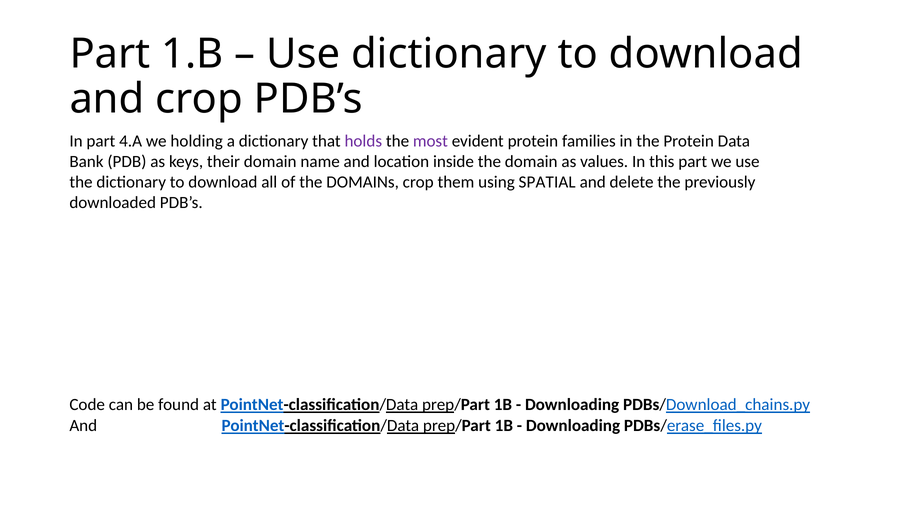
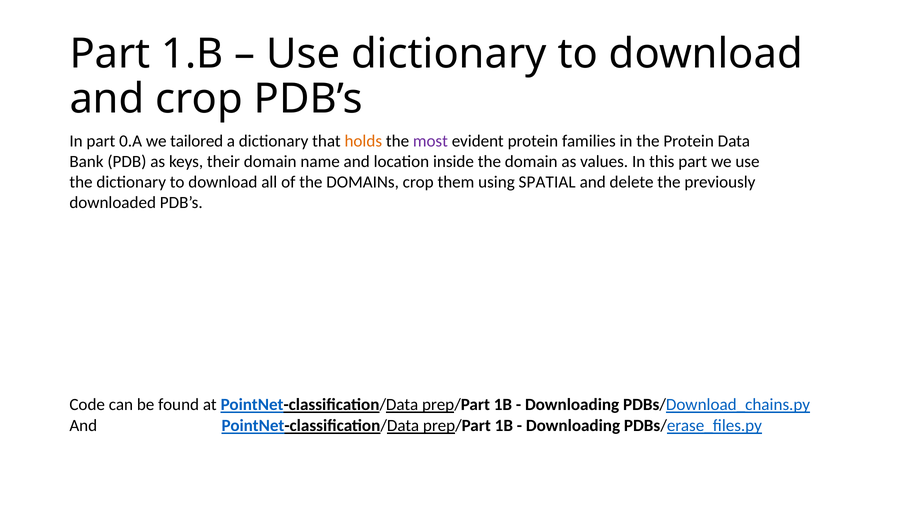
4.A: 4.A -> 0.A (131, 141)
holding: holding -> tailored (197, 141)
holds colour: purple -> orange (363, 141)
